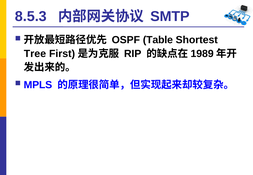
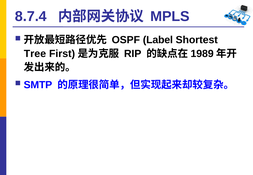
8.5.3: 8.5.3 -> 8.7.4 (31, 16)
SMTP: SMTP -> MPLS (170, 16)
Table: Table -> Label (158, 40)
MPLS: MPLS -> SMTP (38, 85)
